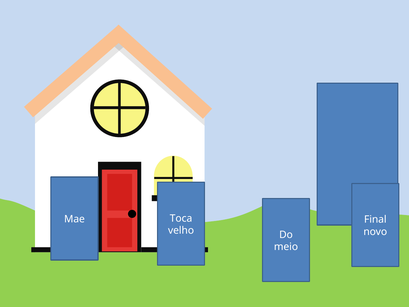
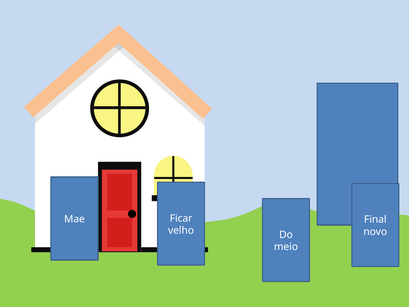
Toca: Toca -> Ficar (181, 218)
